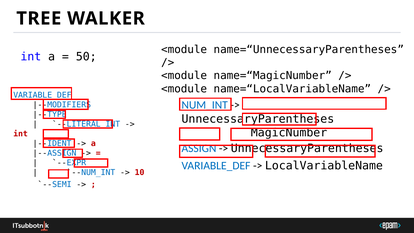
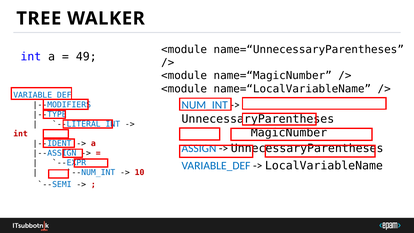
50: 50 -> 49 (86, 57)
